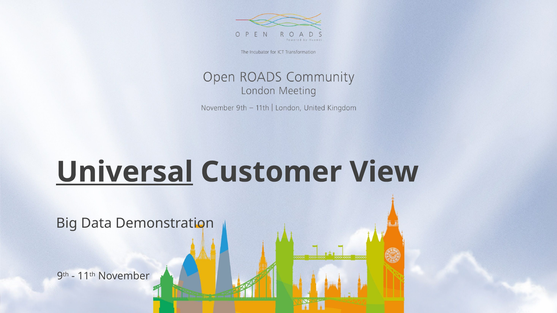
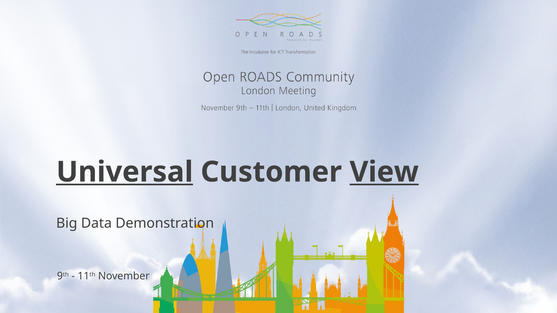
View underline: none -> present (384, 172)
